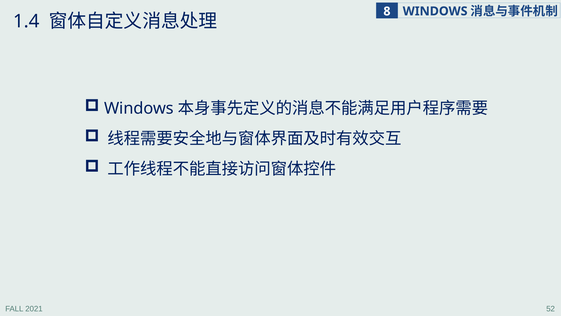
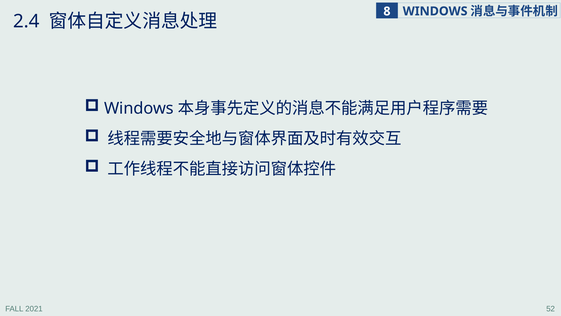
1.4: 1.4 -> 2.4 (26, 21)
